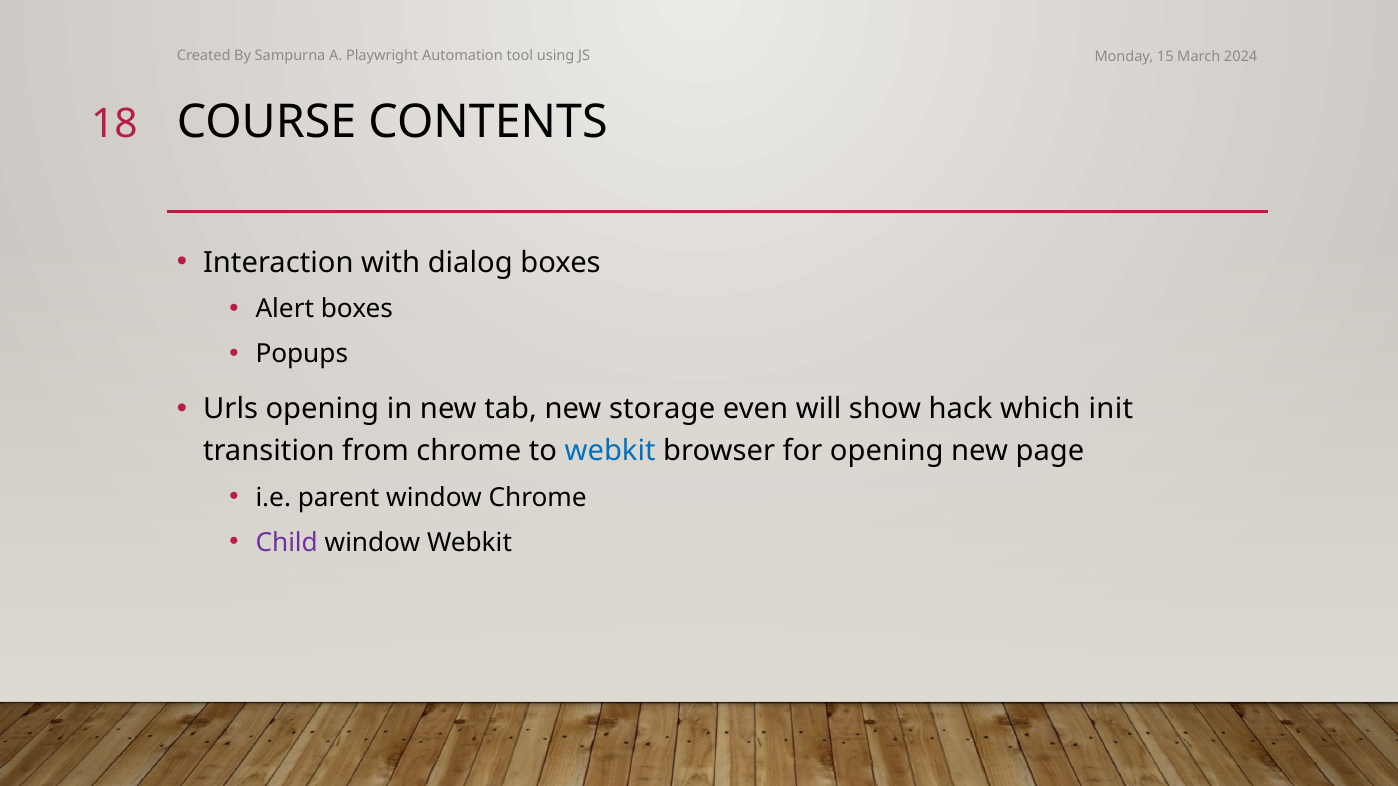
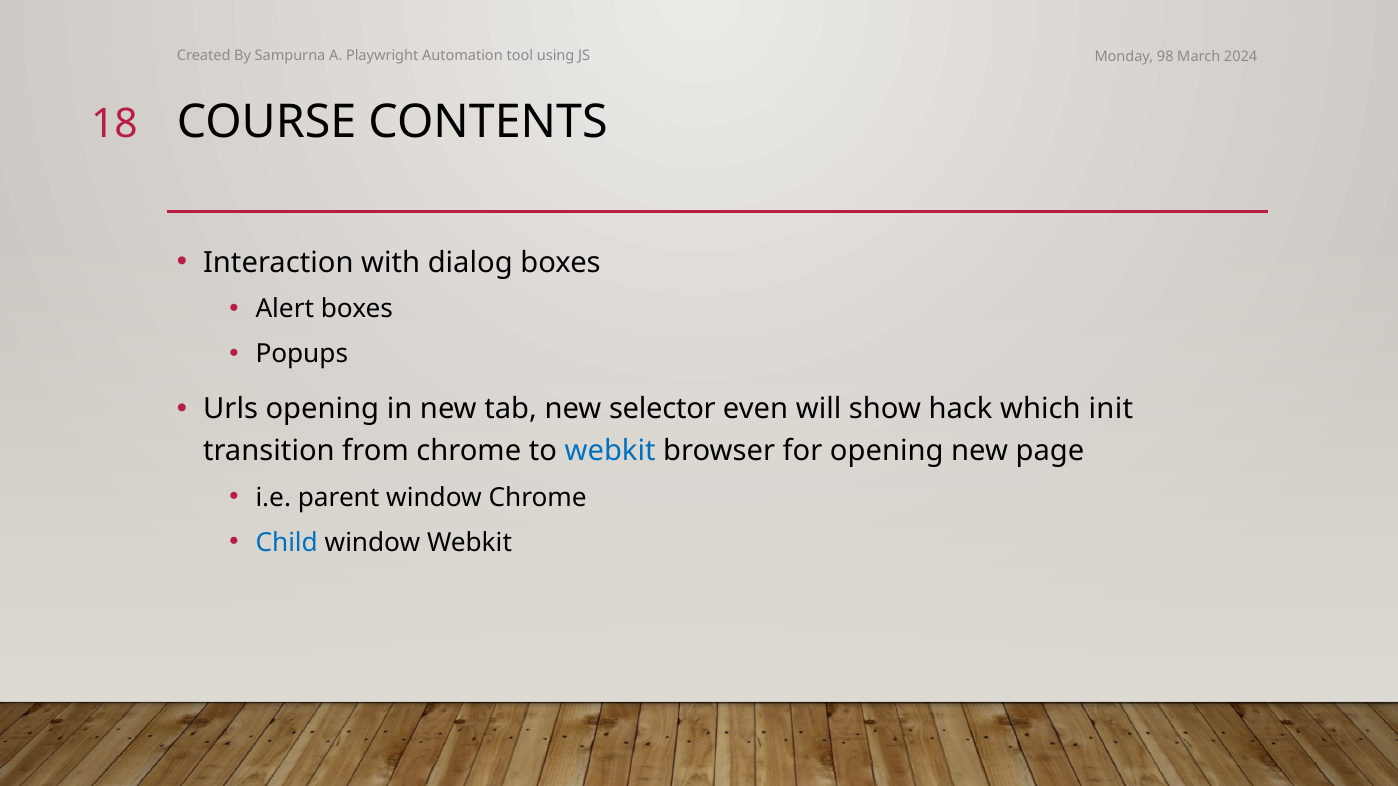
15: 15 -> 98 (1165, 57)
storage: storage -> selector (662, 409)
Child colour: purple -> blue (287, 543)
